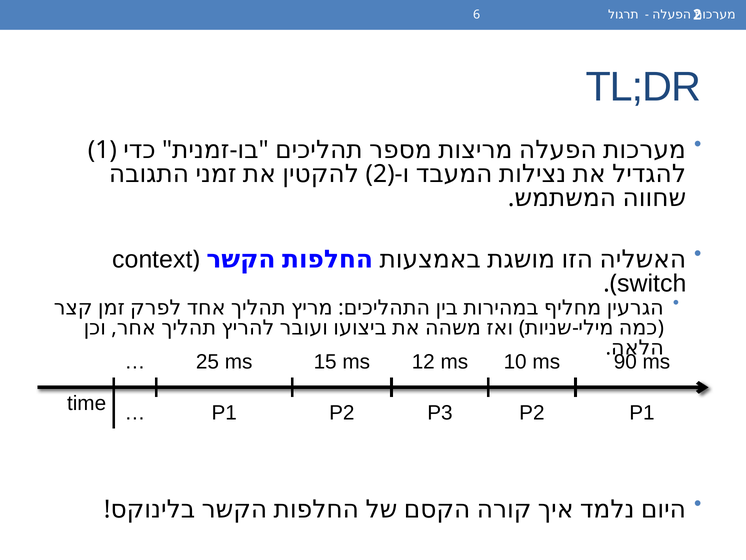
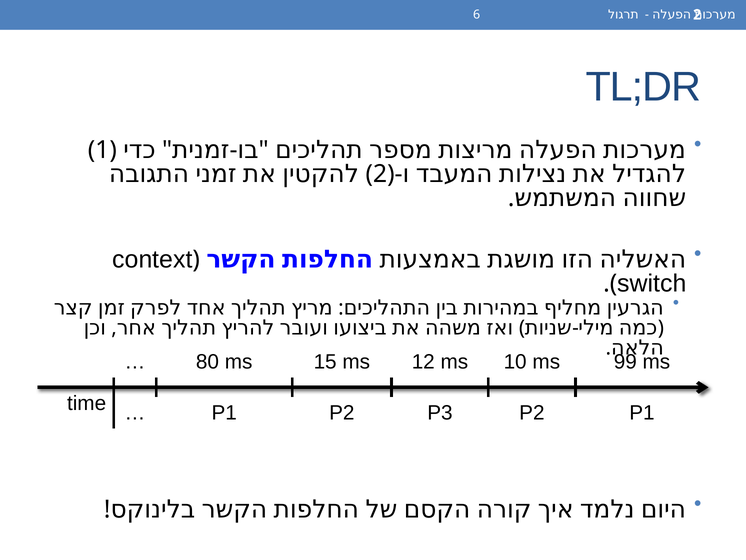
25: 25 -> 80 (207, 362)
90: 90 -> 99 (625, 362)
